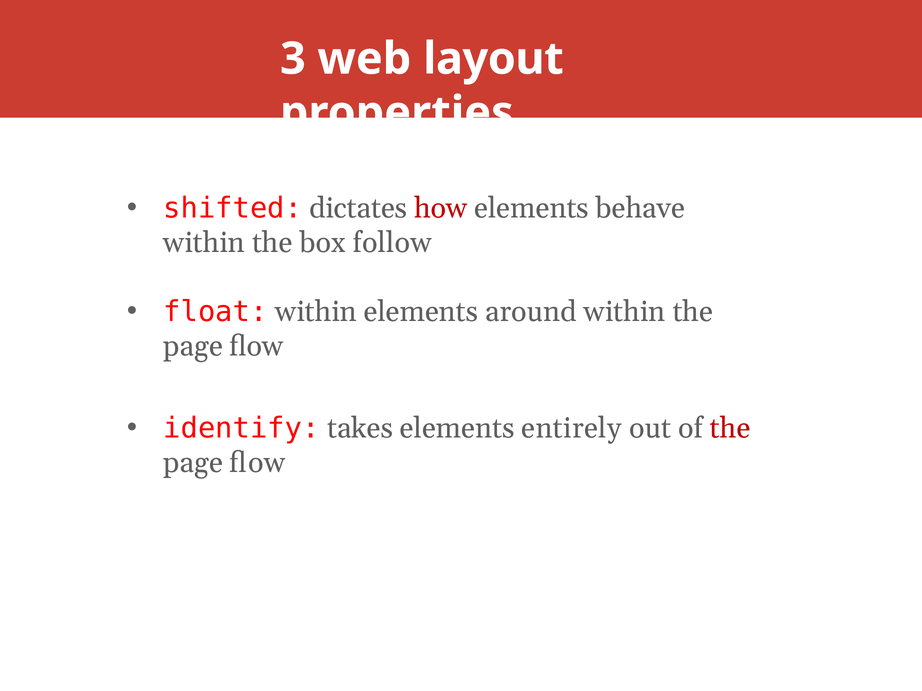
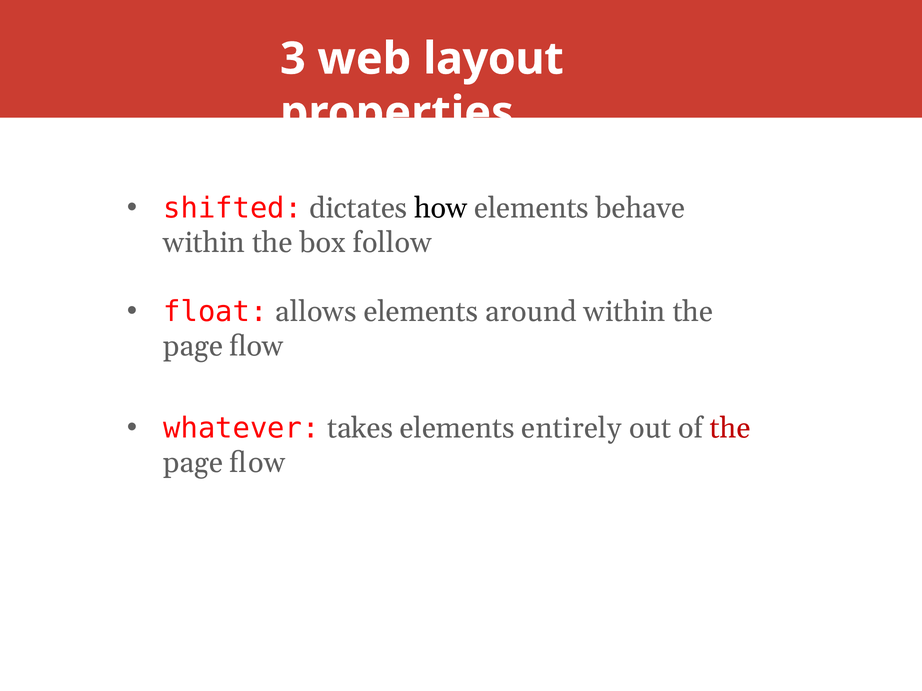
how colour: red -> black (441, 208)
float within: within -> allows (316, 312)
identify: identify -> whatever (241, 428)
